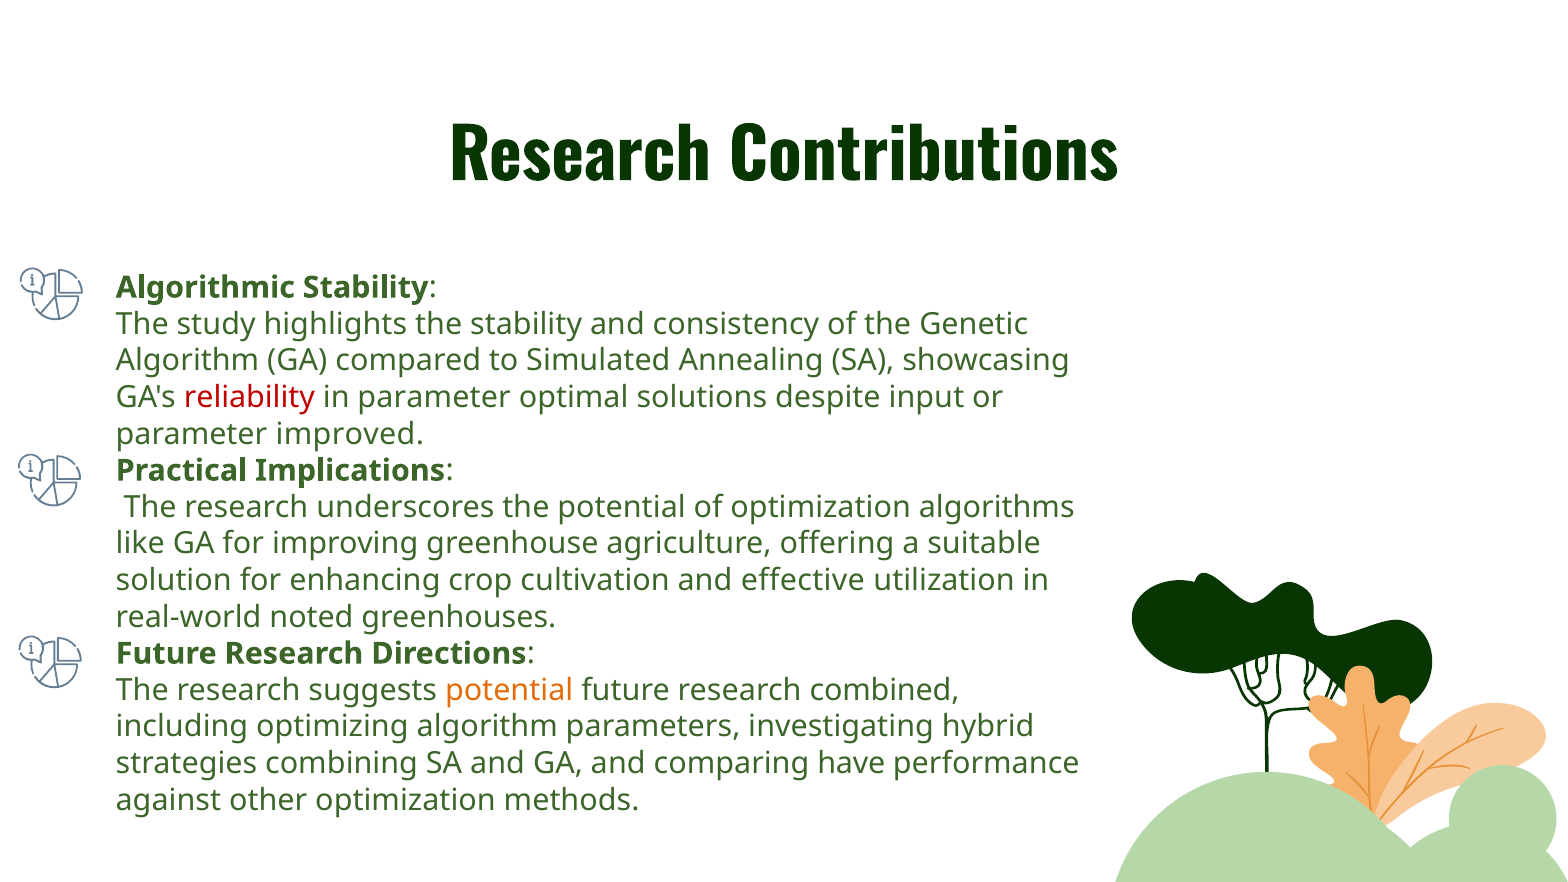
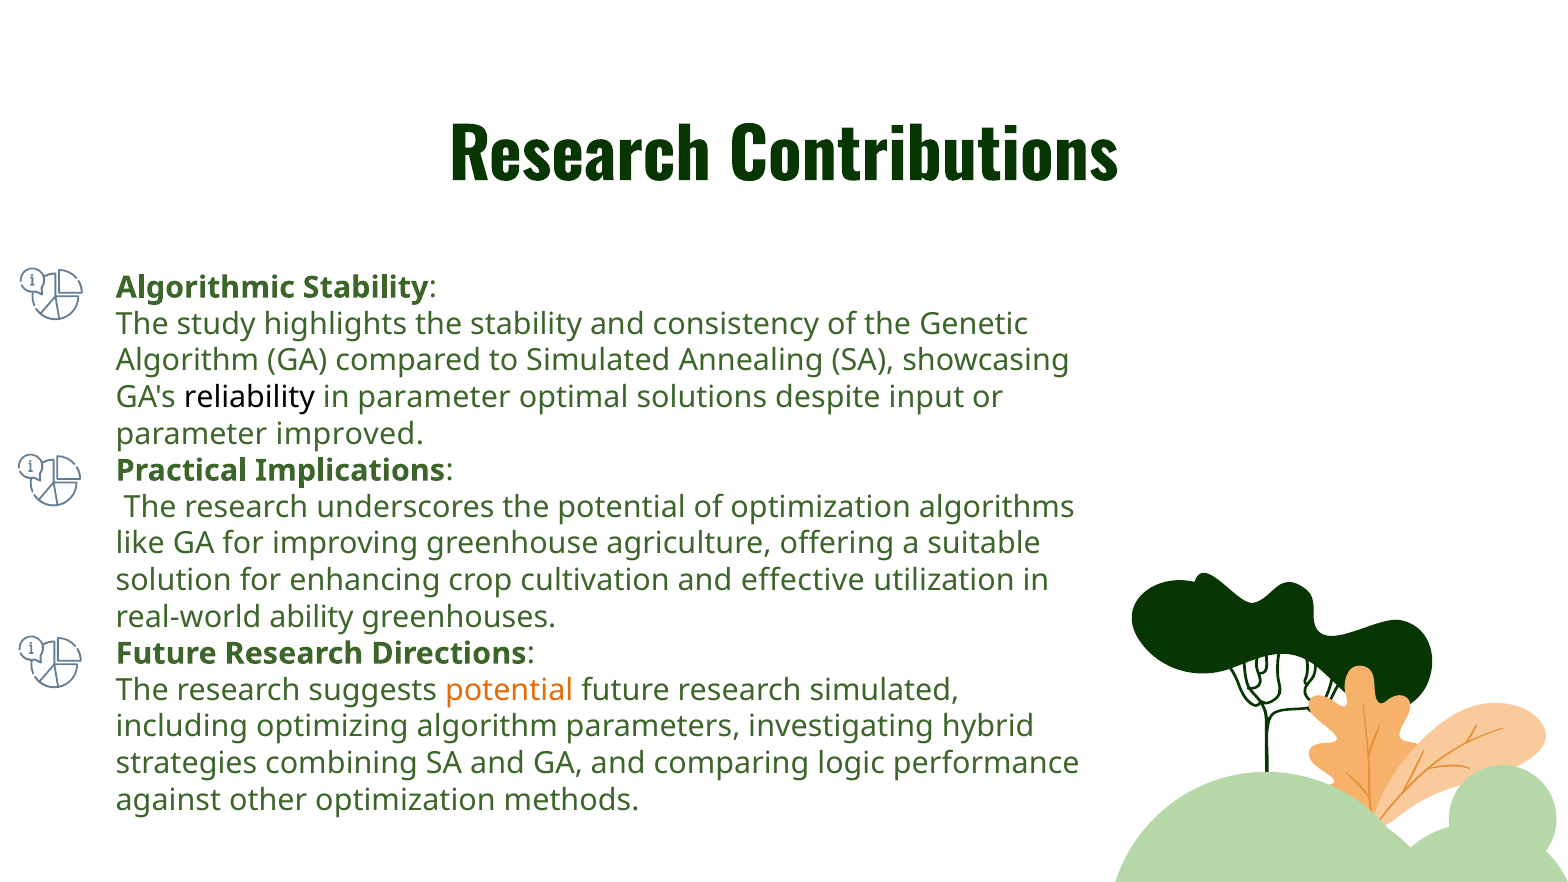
reliability colour: red -> black (249, 397)
noted: noted -> ability (312, 617)
research combined: combined -> simulated (884, 690)
have: have -> logic (851, 763)
